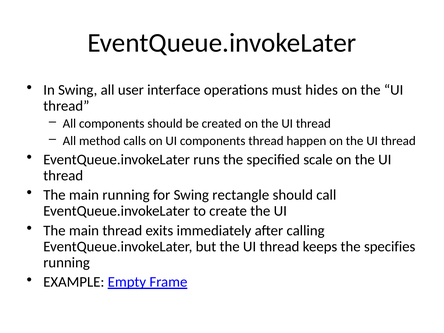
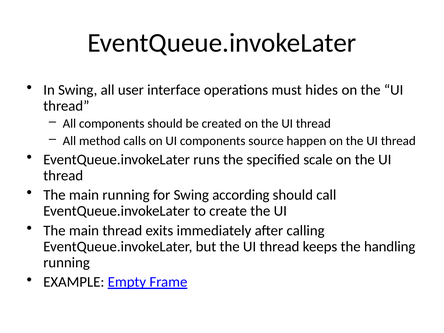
components thread: thread -> source (266, 141)
rectangle: rectangle -> according (241, 195)
specifies: specifies -> handling (390, 247)
